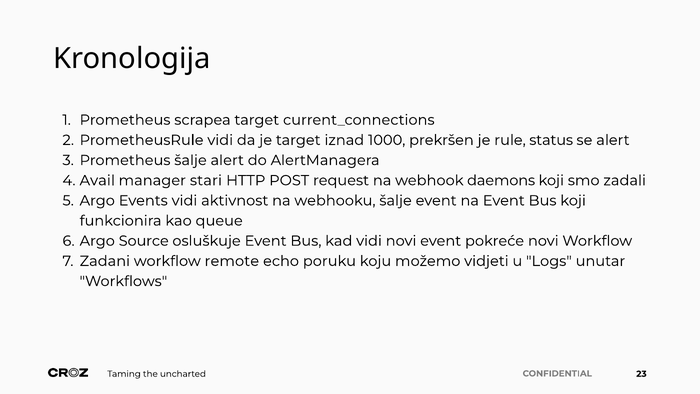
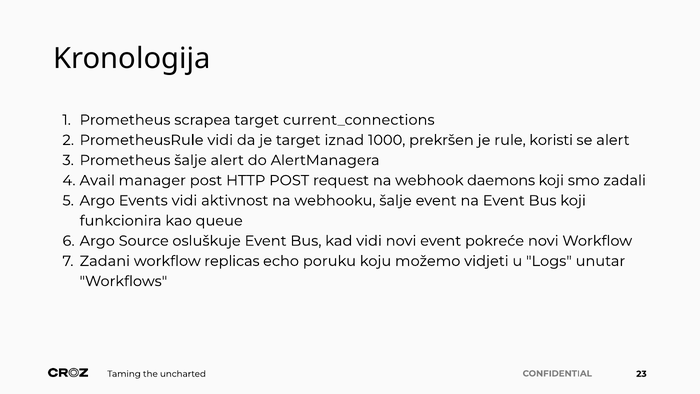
status: status -> koristi (551, 140)
manager stari: stari -> post (206, 180)
remote: remote -> replicas (232, 261)
